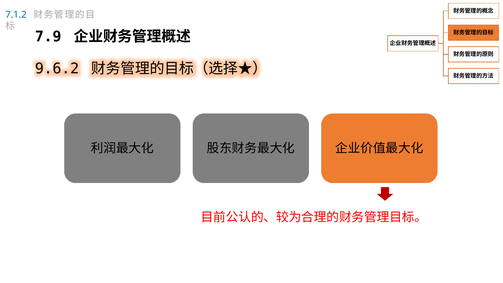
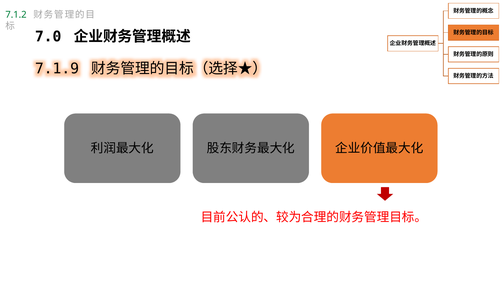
7.1.2 colour: blue -> green (16, 15)
7.9: 7.9 -> 7.0 (48, 37)
9.6.2: 9.6.2 -> 7.1.9 (57, 68)
